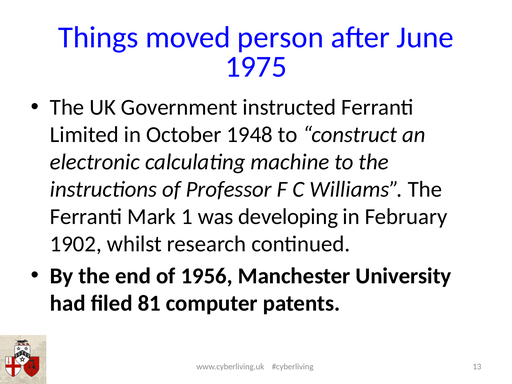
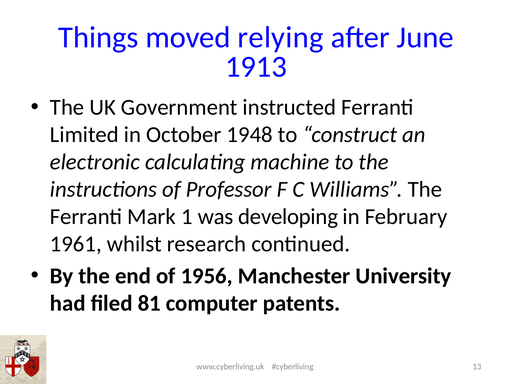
person: person -> relying (281, 37)
1975: 1975 -> 1913 (256, 67)
1902: 1902 -> 1961 (76, 244)
